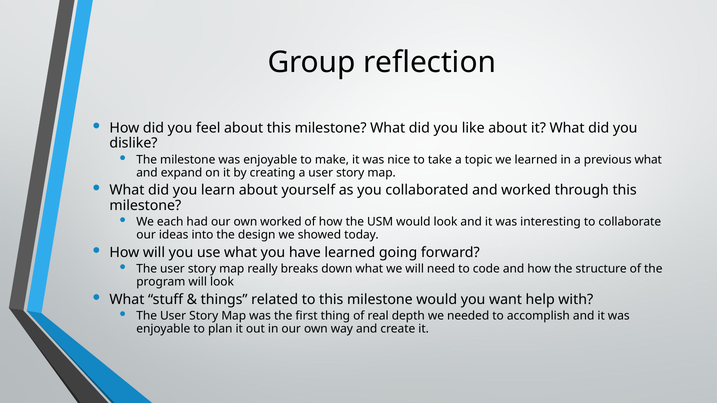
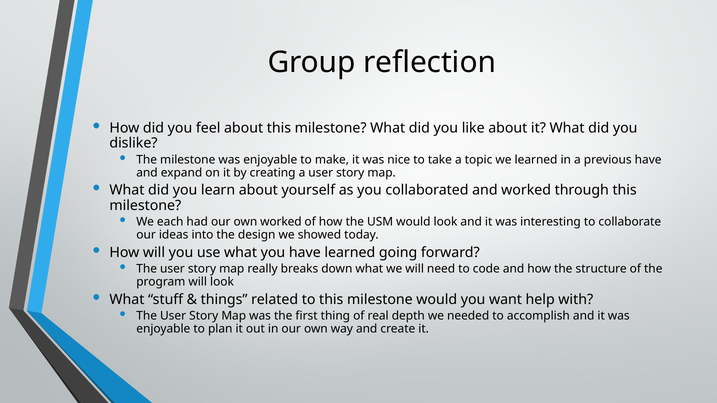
previous what: what -> have (648, 160)
